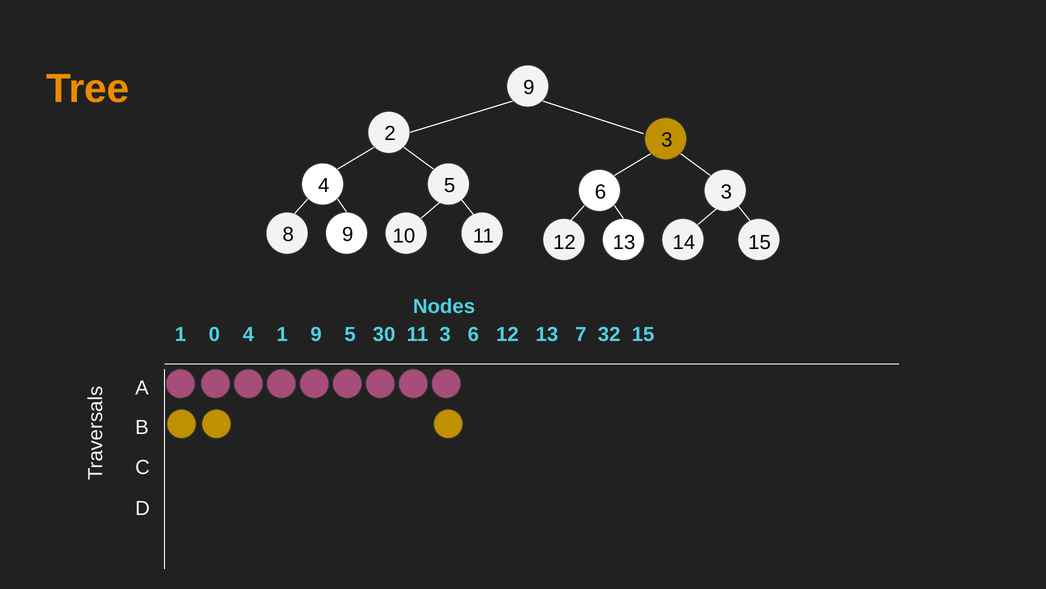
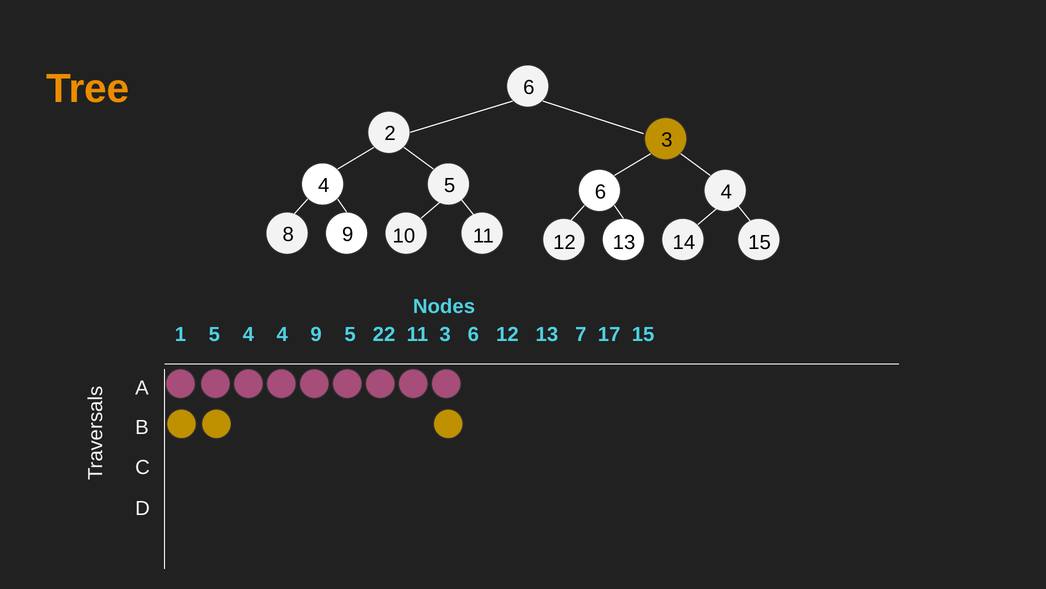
Tree 9: 9 -> 6 (529, 87)
6 3: 3 -> 4 (726, 192)
1 0: 0 -> 5 (214, 334)
4 1: 1 -> 4 (282, 334)
30: 30 -> 22 (384, 334)
32: 32 -> 17 (609, 334)
